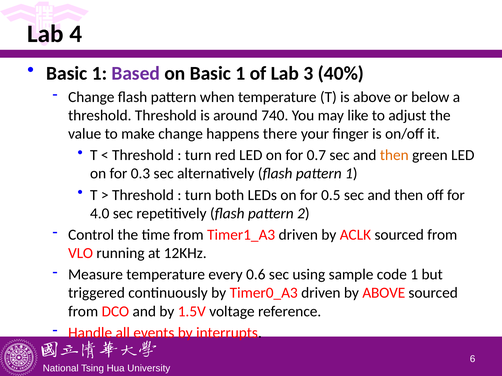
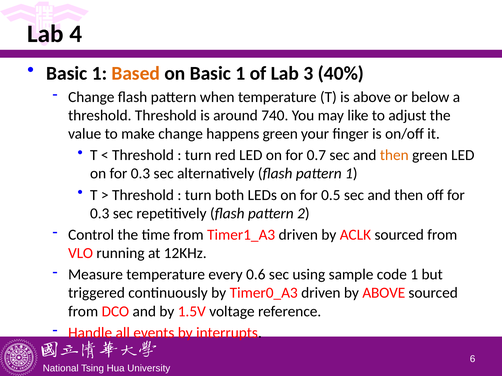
Based colour: purple -> orange (136, 73)
happens there: there -> green (280, 134)
4.0: 4.0 -> 0.3 (100, 214)
